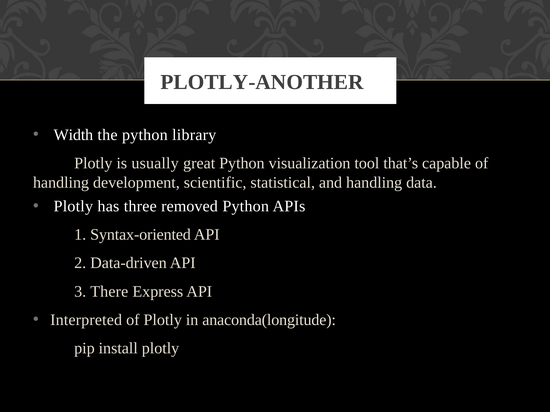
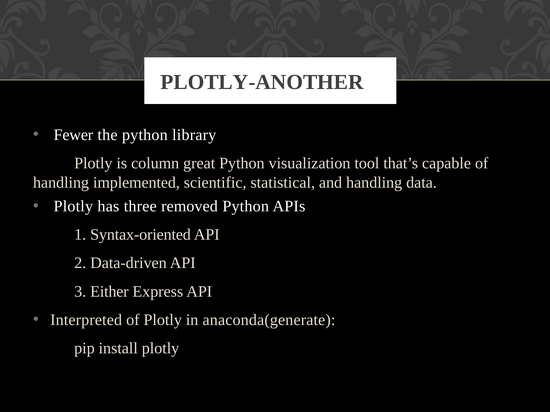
Width: Width -> Fewer (73, 135)
usually: usually -> column (155, 163)
development: development -> implemented (136, 183)
There: There -> Either (109, 292)
anaconda(longitude: anaconda(longitude -> anaconda(generate (269, 320)
